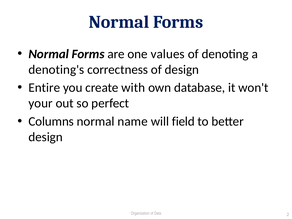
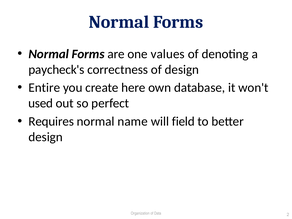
denoting's: denoting's -> paycheck's (56, 70)
with: with -> here (133, 88)
your: your -> used (41, 103)
Columns: Columns -> Requires (51, 121)
